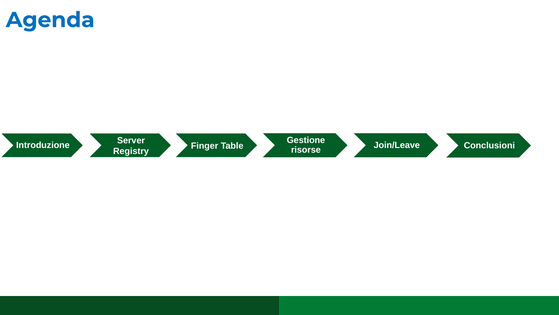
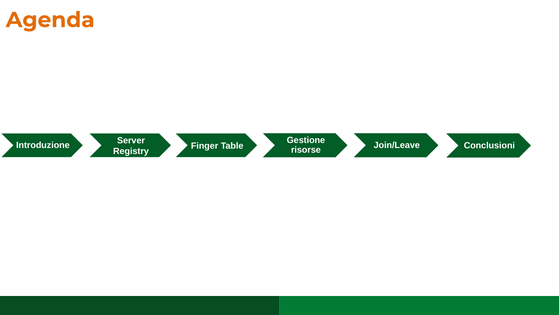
Agenda colour: blue -> orange (50, 20)
